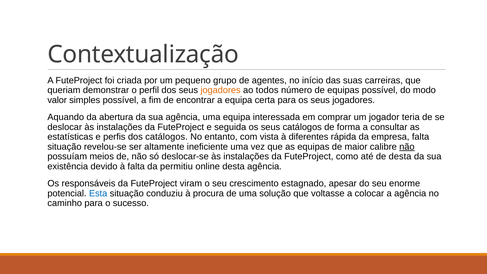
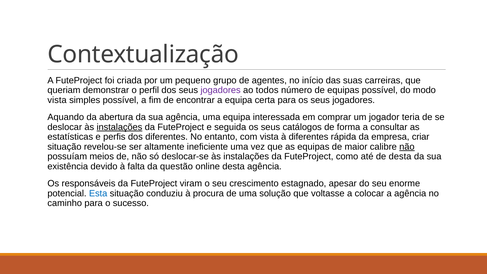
jogadores colour: orange -> purple (221, 90)
valor: valor -> vista (57, 100)
instalações underline: none -> present (119, 127)
dos catálogos: catálogos -> diferentes (167, 137)
empresa falta: falta -> criar (421, 137)
permitiu: permitiu -> questão (176, 166)
